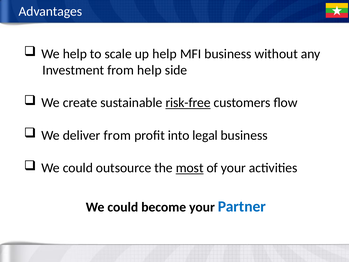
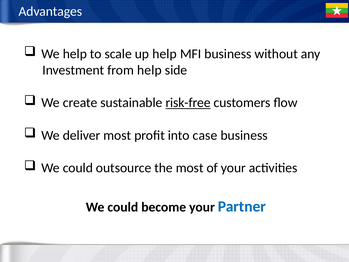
deliver from: from -> most (117, 135)
legal: legal -> case (205, 135)
most underline: present -> none (190, 168)
